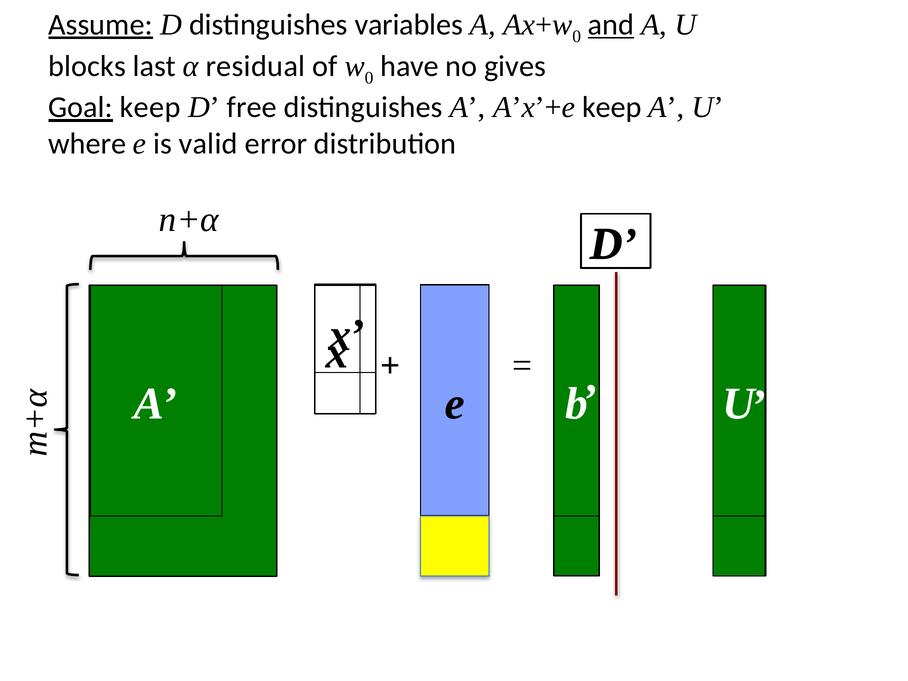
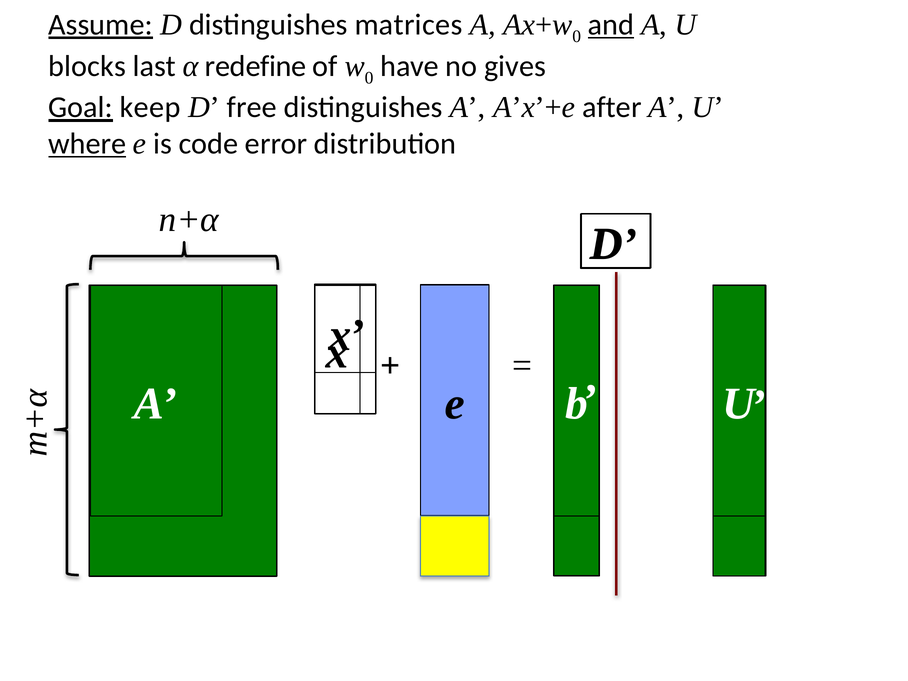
variables: variables -> matrices (408, 25)
residual: residual -> redefine (256, 66)
A’x’+e keep: keep -> after (612, 107)
where underline: none -> present (87, 144)
valid: valid -> code (208, 144)
